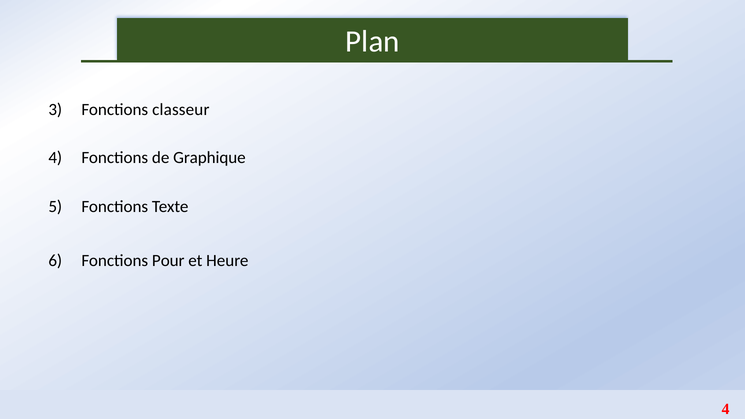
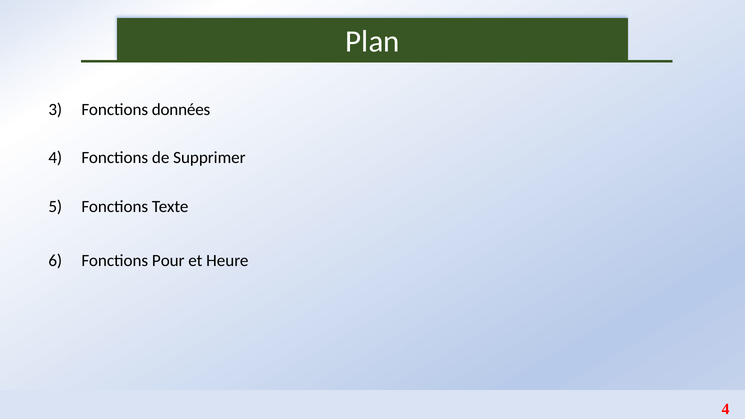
classeur: classeur -> données (181, 110)
Graphique: Graphique -> Supprimer (209, 158)
